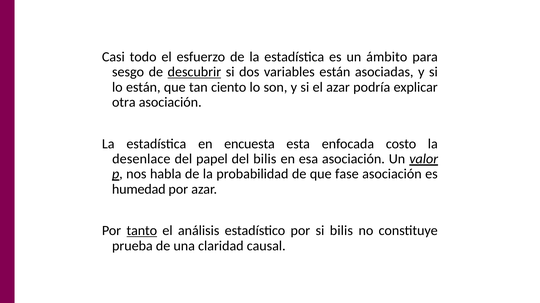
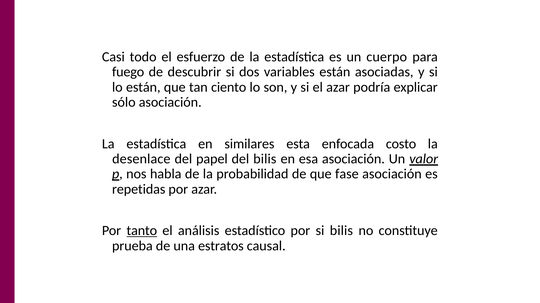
ámbito: ámbito -> cuerpo (387, 57)
sesgo: sesgo -> fuego (128, 72)
descubrir underline: present -> none (194, 72)
otra: otra -> sólo (124, 102)
encuesta: encuesta -> similares (249, 144)
humedad: humedad -> repetidas (139, 190)
claridad: claridad -> estratos (221, 246)
